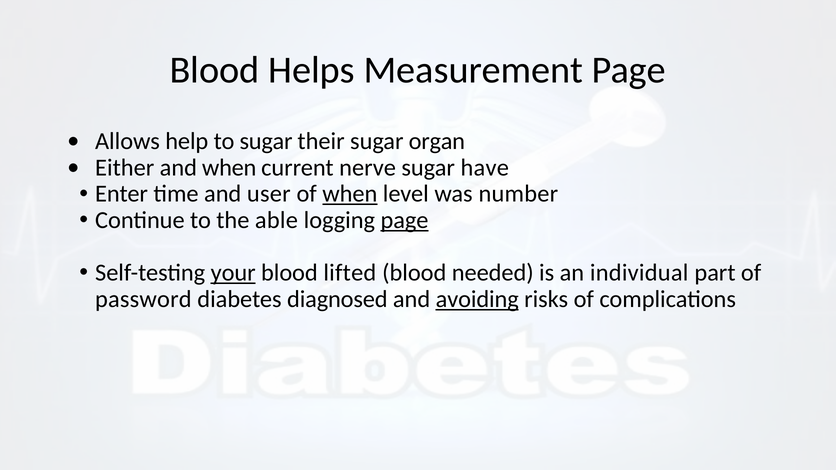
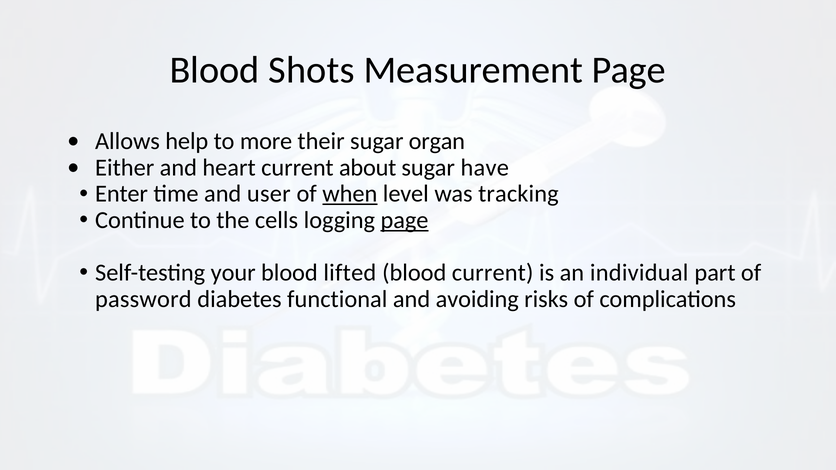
Helps: Helps -> Shots (311, 70)
to sugar: sugar -> more (266, 141)
and when: when -> heart (229, 168)
nerve: nerve -> about (368, 168)
number: number -> tracking (518, 194)
able: able -> cells (277, 220)
your underline: present -> none (233, 273)
blood needed: needed -> current (493, 273)
diagnosed: diagnosed -> functional (337, 299)
avoiding underline: present -> none (477, 299)
